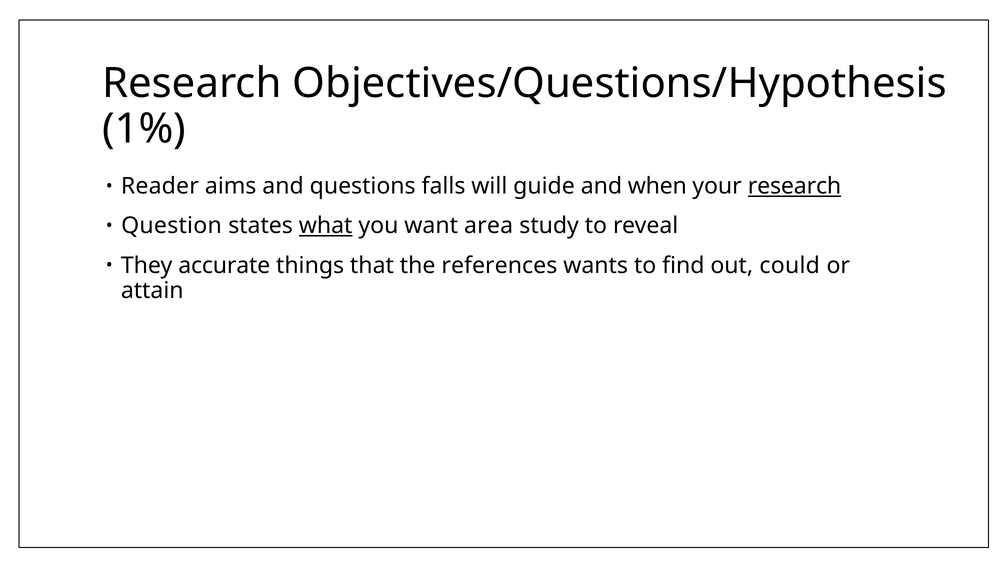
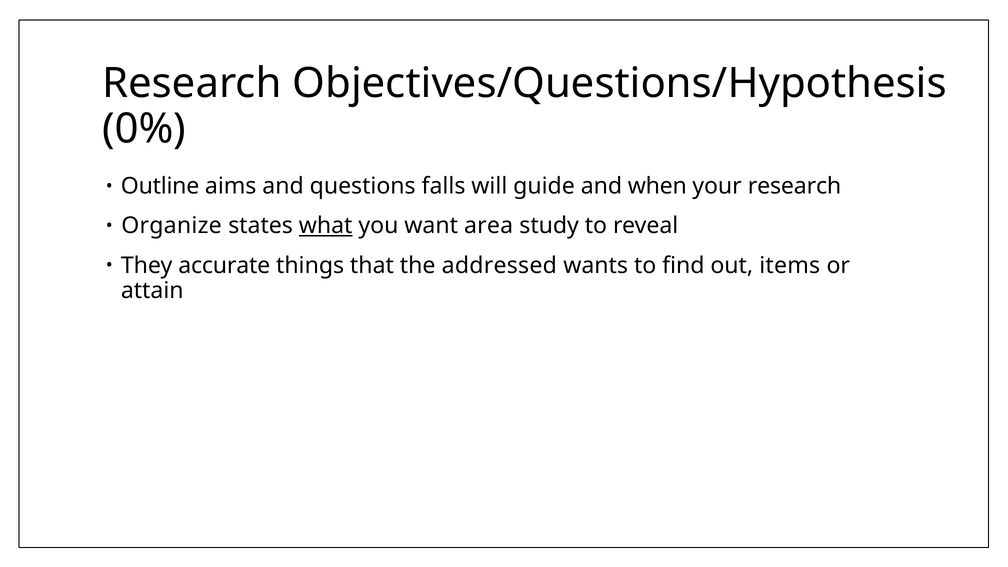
1%: 1% -> 0% (144, 129)
Reader: Reader -> Outline (160, 186)
research underline: present -> none (794, 186)
Question: Question -> Organize (172, 226)
references: references -> addressed (499, 265)
could: could -> items (790, 265)
